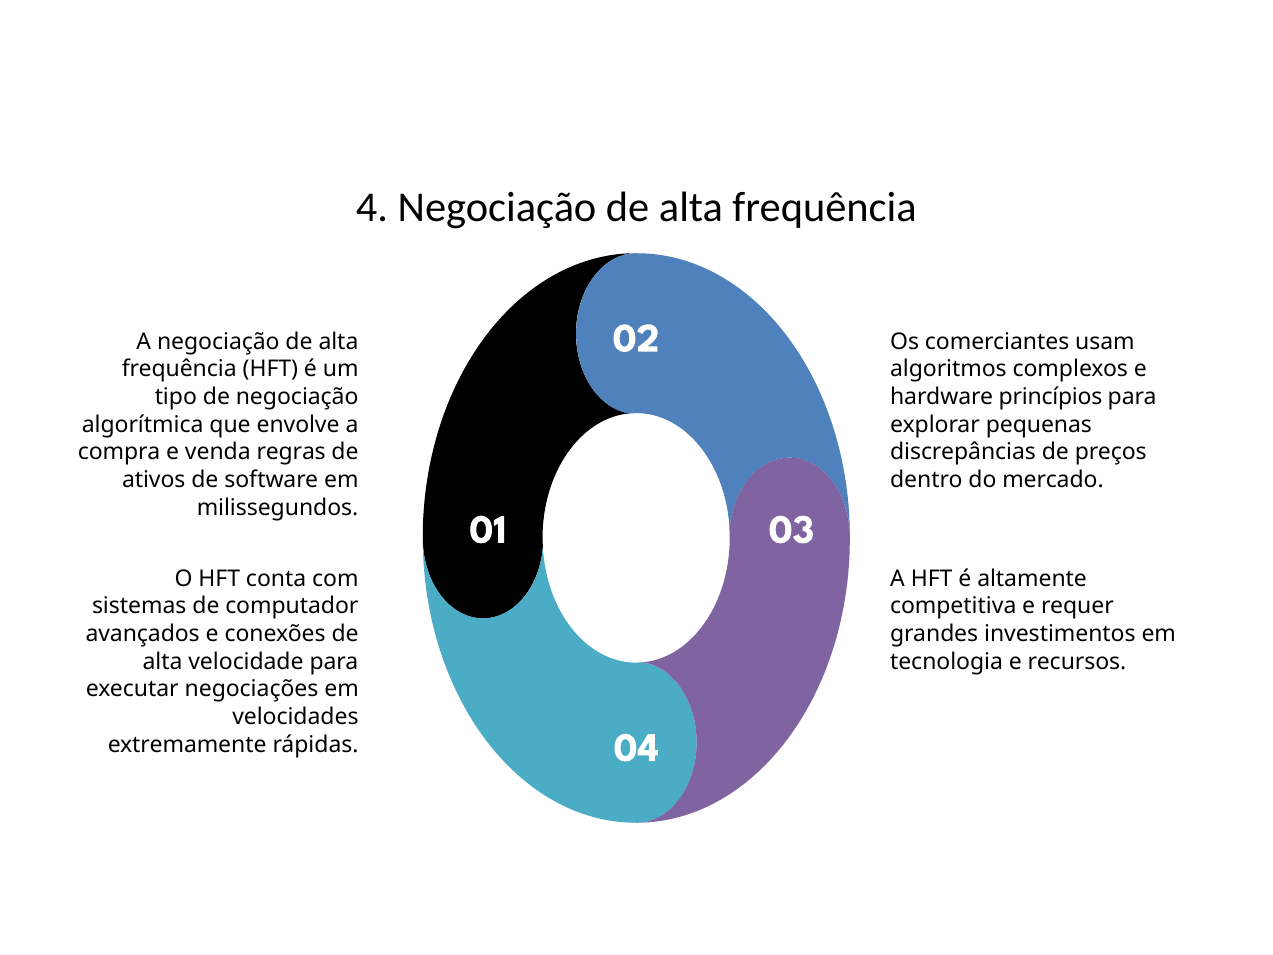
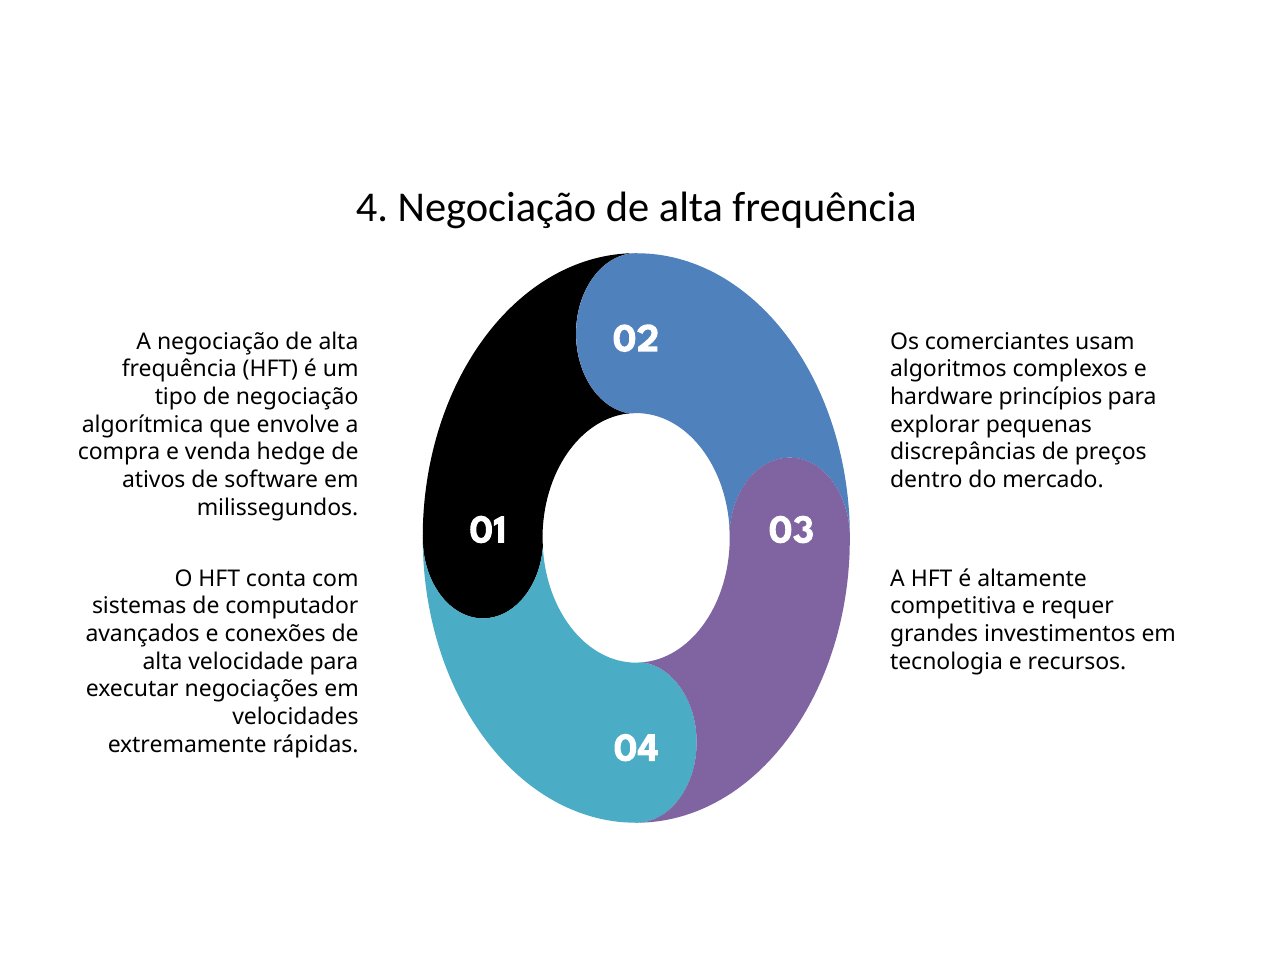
regras: regras -> hedge (291, 452)
